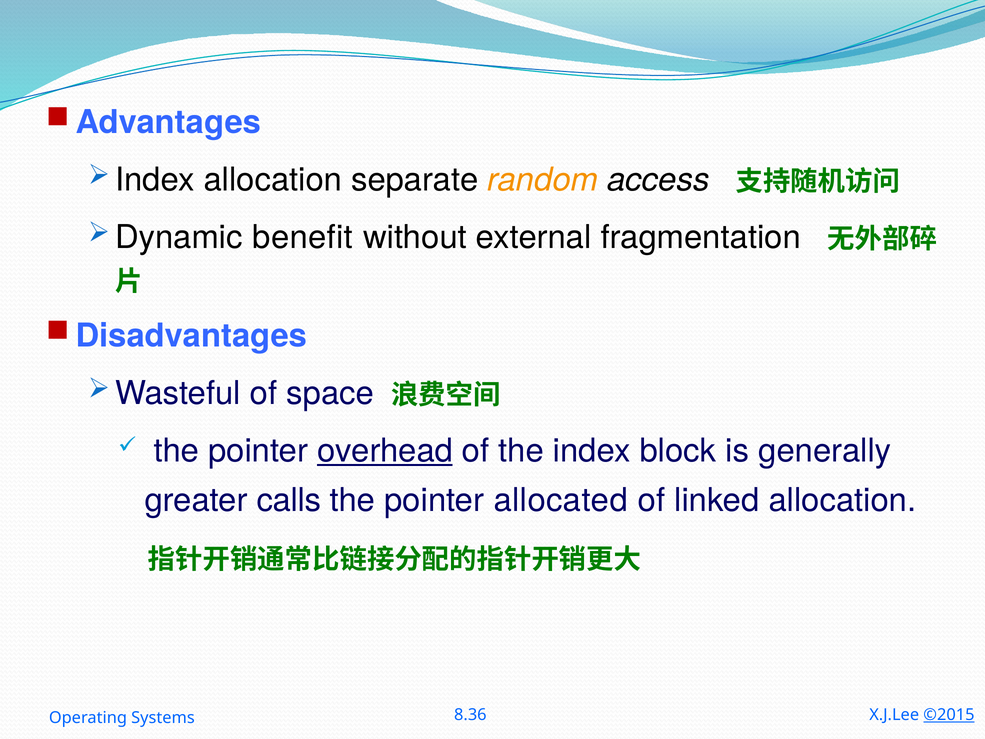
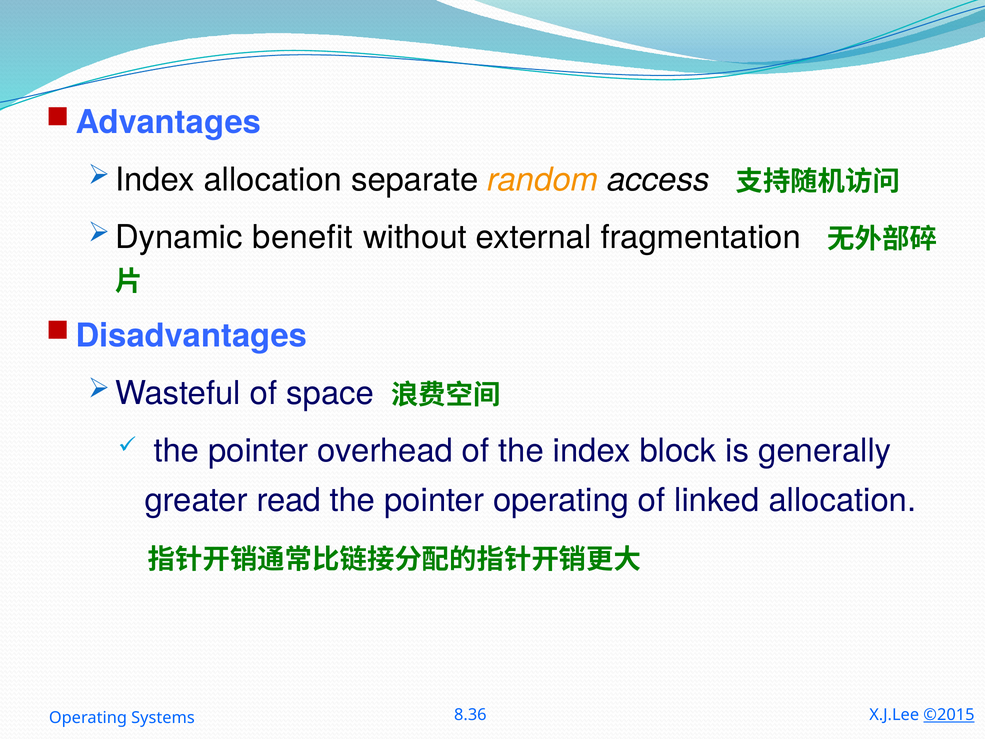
overhead underline: present -> none (385, 451)
calls: calls -> read (289, 500)
pointer allocated: allocated -> operating (561, 500)
